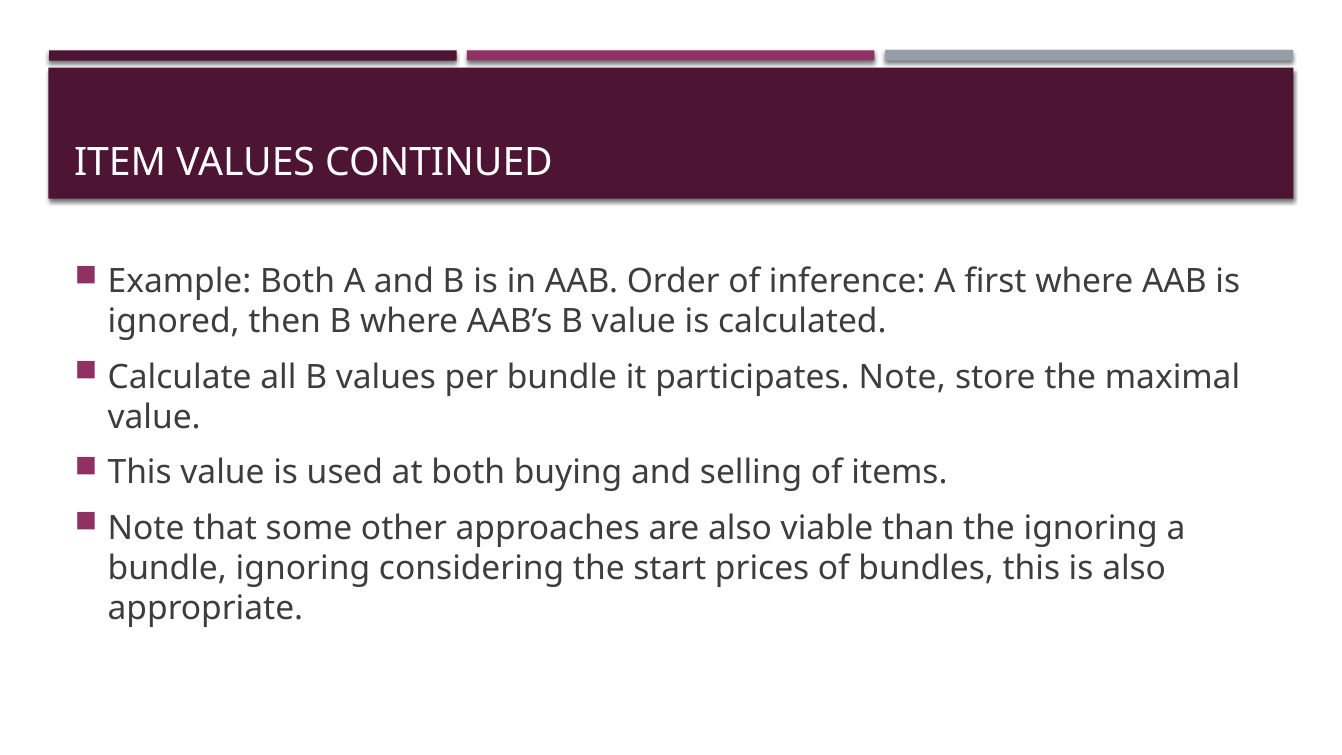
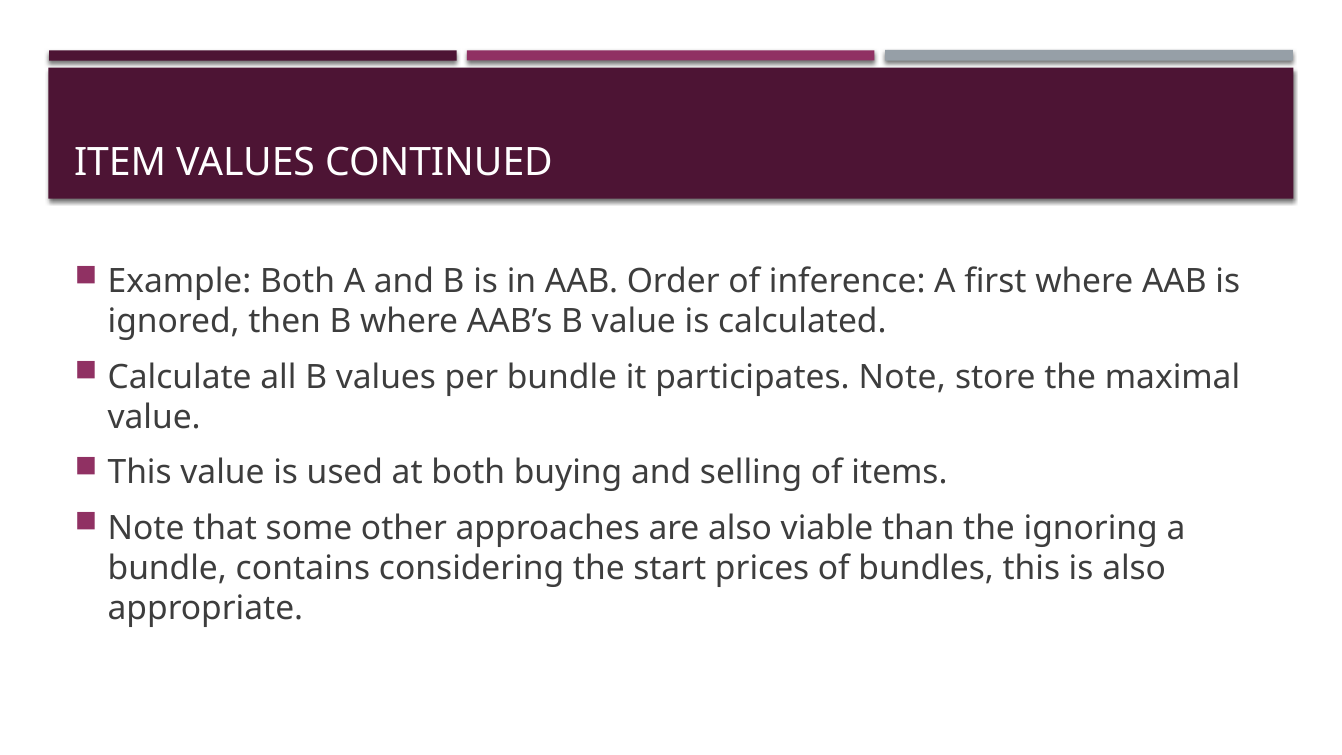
bundle ignoring: ignoring -> contains (303, 568)
